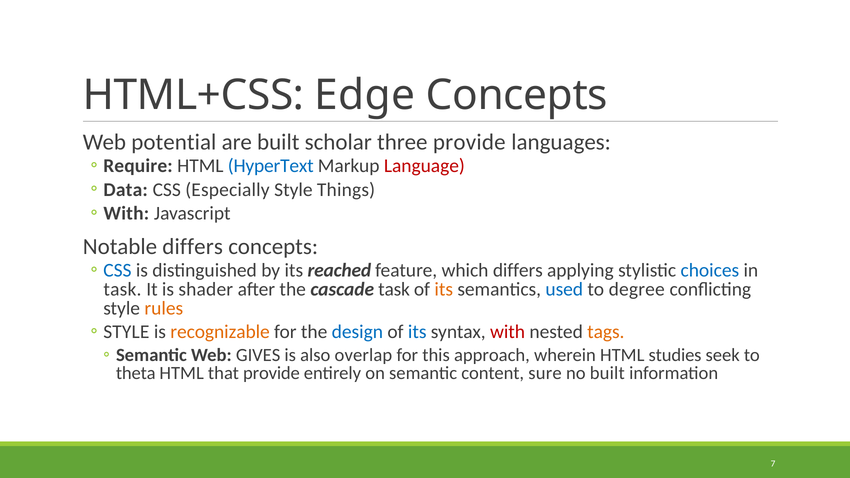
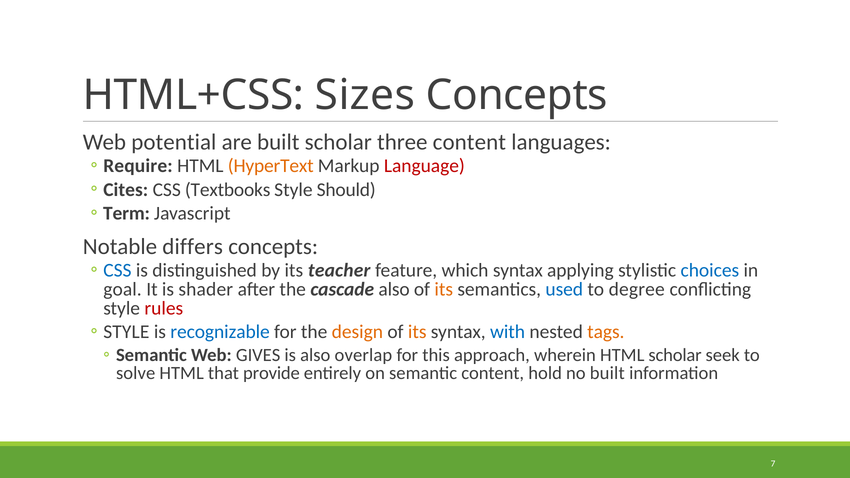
Edge: Edge -> Sizes (365, 95)
three provide: provide -> content (469, 142)
HyperText colour: blue -> orange (271, 166)
Data: Data -> Cites (126, 190)
Especially: Especially -> Textbooks (228, 190)
Things: Things -> Should (346, 190)
With: With -> Term (126, 213)
reached: reached -> teacher (339, 271)
which differs: differs -> syntax (518, 271)
task: task -> goal (123, 290)
cascade task: task -> also (394, 290)
rules colour: orange -> red (164, 308)
recognizable colour: orange -> blue (220, 332)
design colour: blue -> orange (357, 332)
its colour: blue -> orange (417, 332)
with colour: red -> blue (508, 332)
HTML studies: studies -> scholar (675, 355)
theta: theta -> solve (136, 373)
sure: sure -> hold (545, 373)
